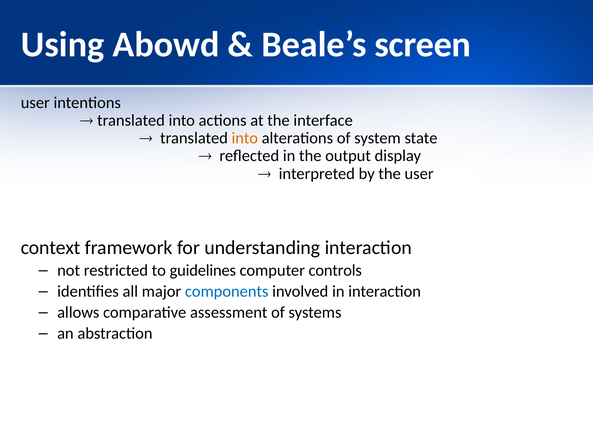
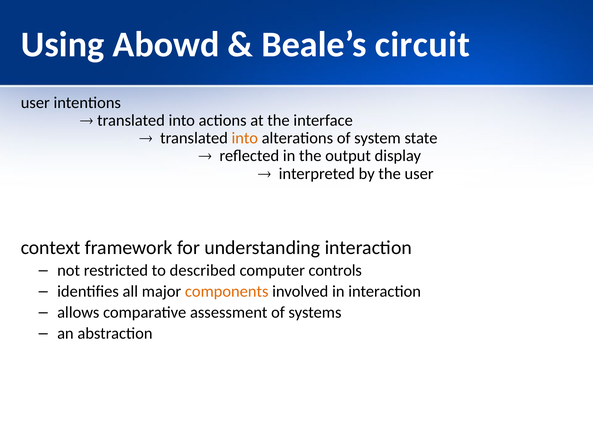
screen: screen -> circuit (422, 45)
guidelines: guidelines -> described (203, 271)
components colour: blue -> orange (227, 292)
